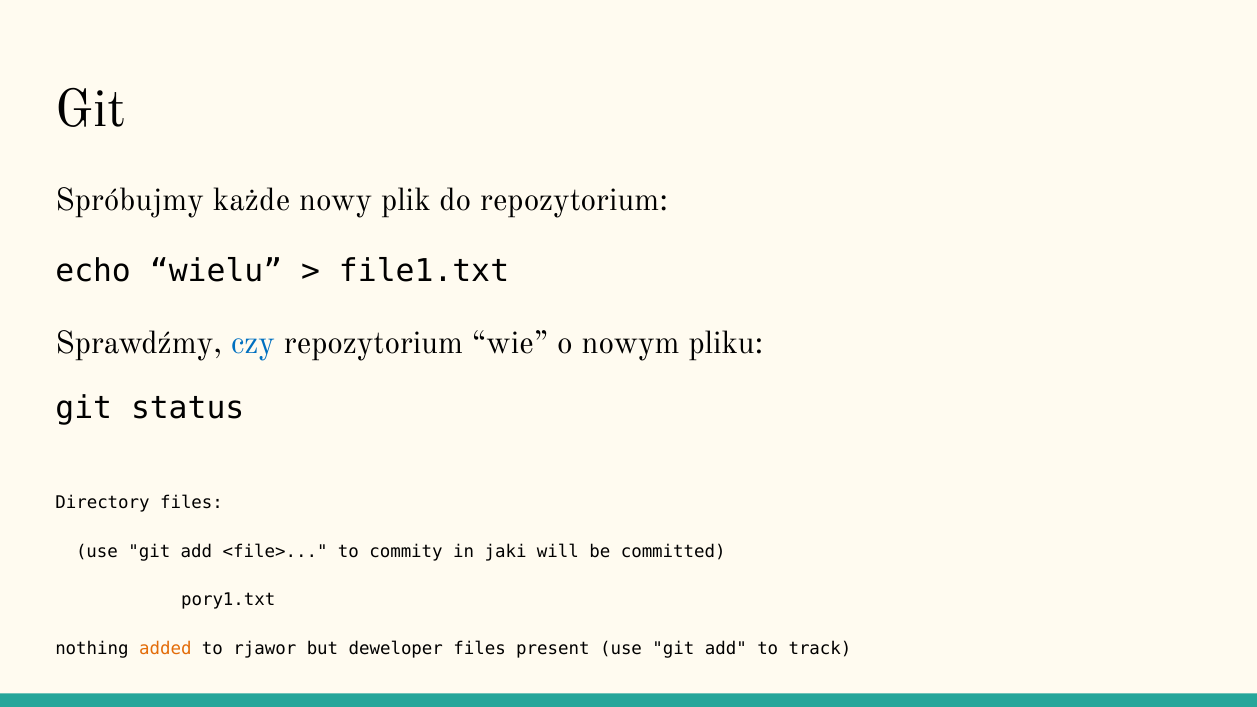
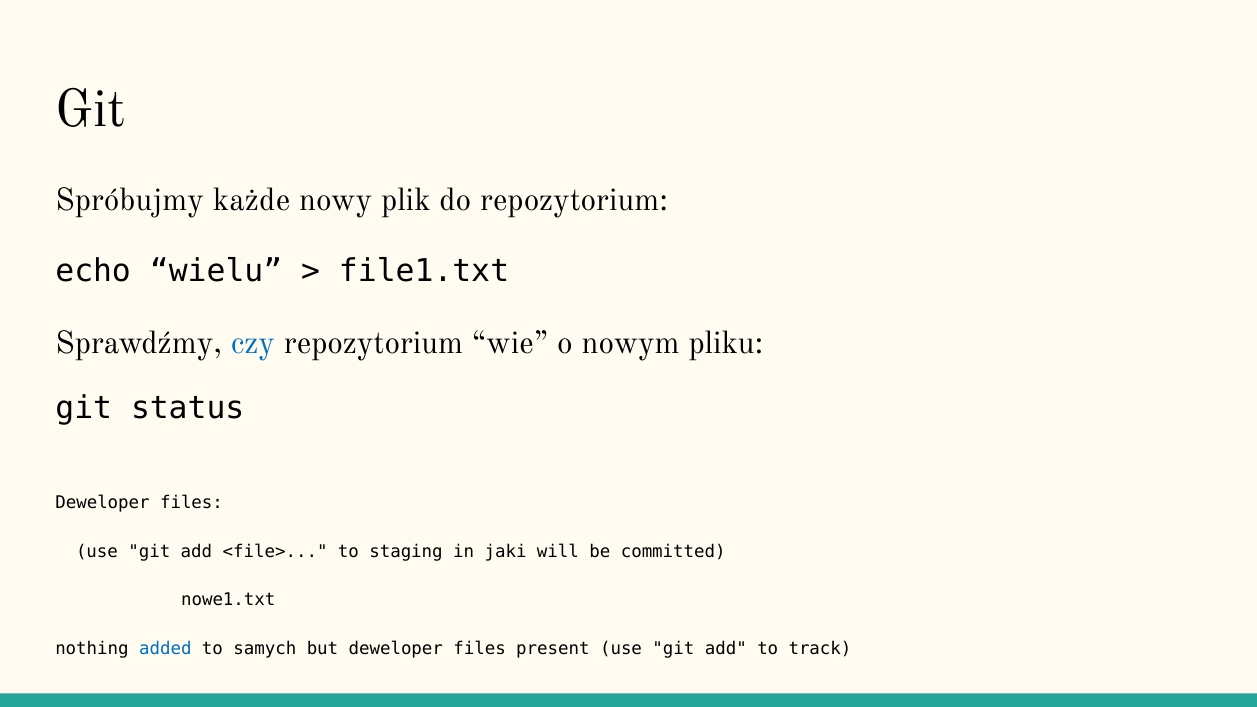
Directory: Directory -> Deweloper (103, 502)
commity: commity -> staging (406, 551)
pory1.txt: pory1.txt -> nowe1.txt (228, 600)
added colour: orange -> blue (165, 649)
rjawor: rjawor -> samych (265, 649)
